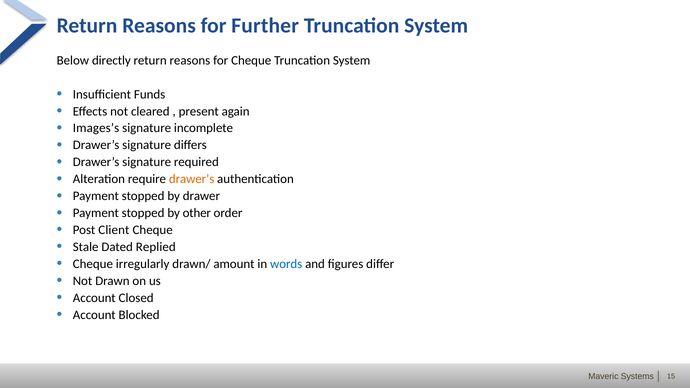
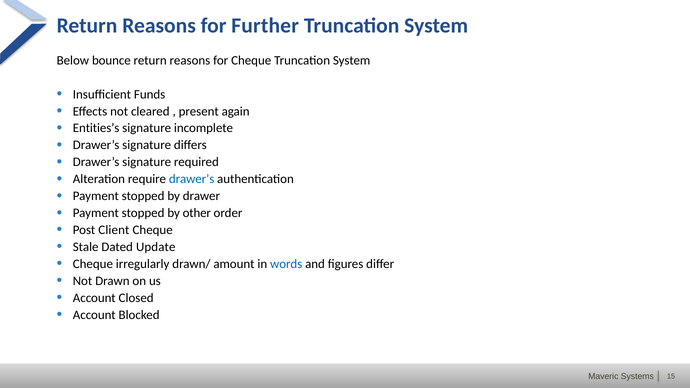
directly: directly -> bounce (111, 60)
Images’s: Images’s -> Entities’s (96, 128)
drawer’s colour: orange -> blue (192, 179)
Replied: Replied -> Update (156, 247)
